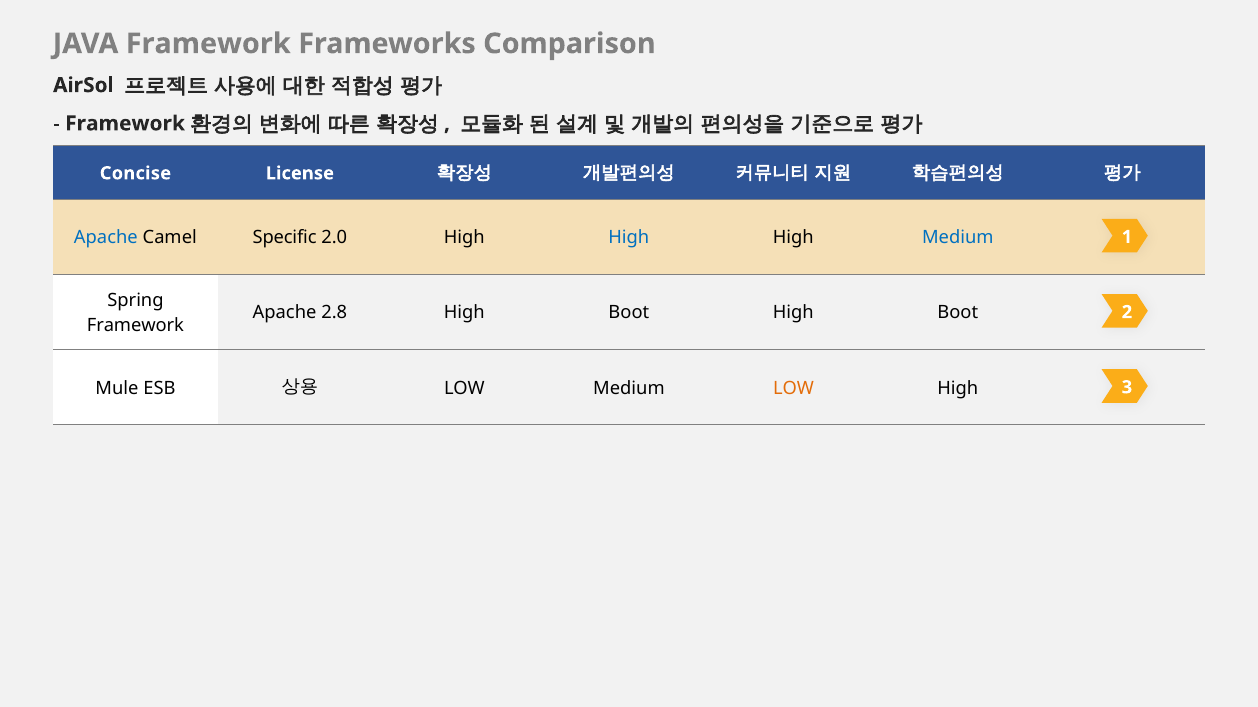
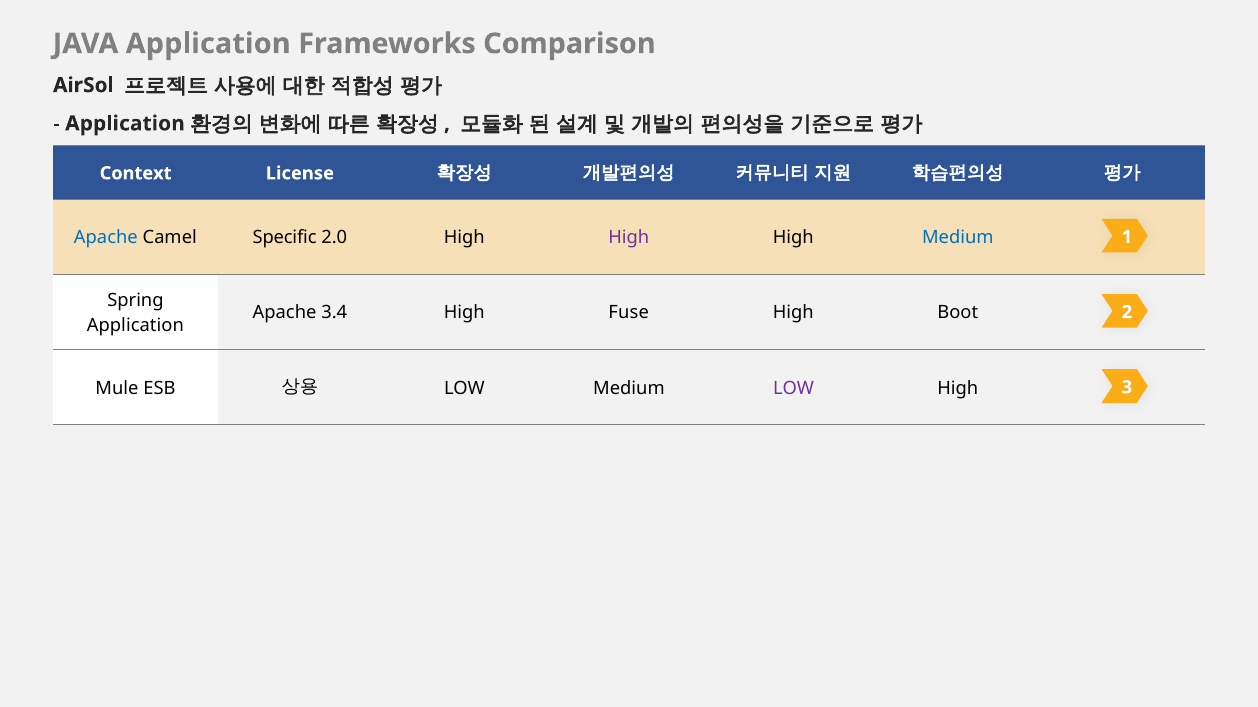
JAVA Framework: Framework -> Application (208, 44)
Framework: Framework -> Application (125, 124)
Concise: Concise -> Context (136, 173)
High colour: blue -> purple (629, 238)
2.8: 2.8 -> 3.4 (334, 313)
Boot: Boot -> Fuse (629, 313)
Framework: Framework -> Application (135, 326)
LOW colour: orange -> purple (794, 388)
